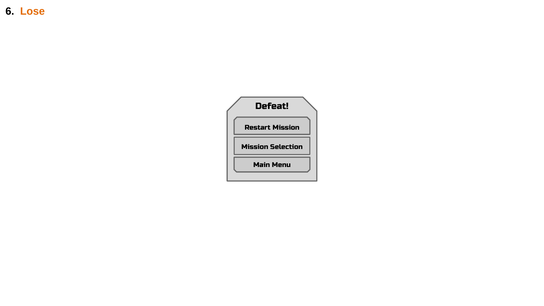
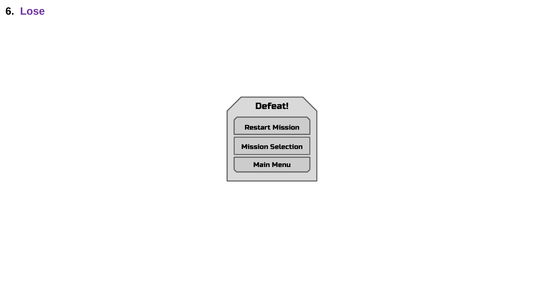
Lose colour: orange -> purple (32, 11)
